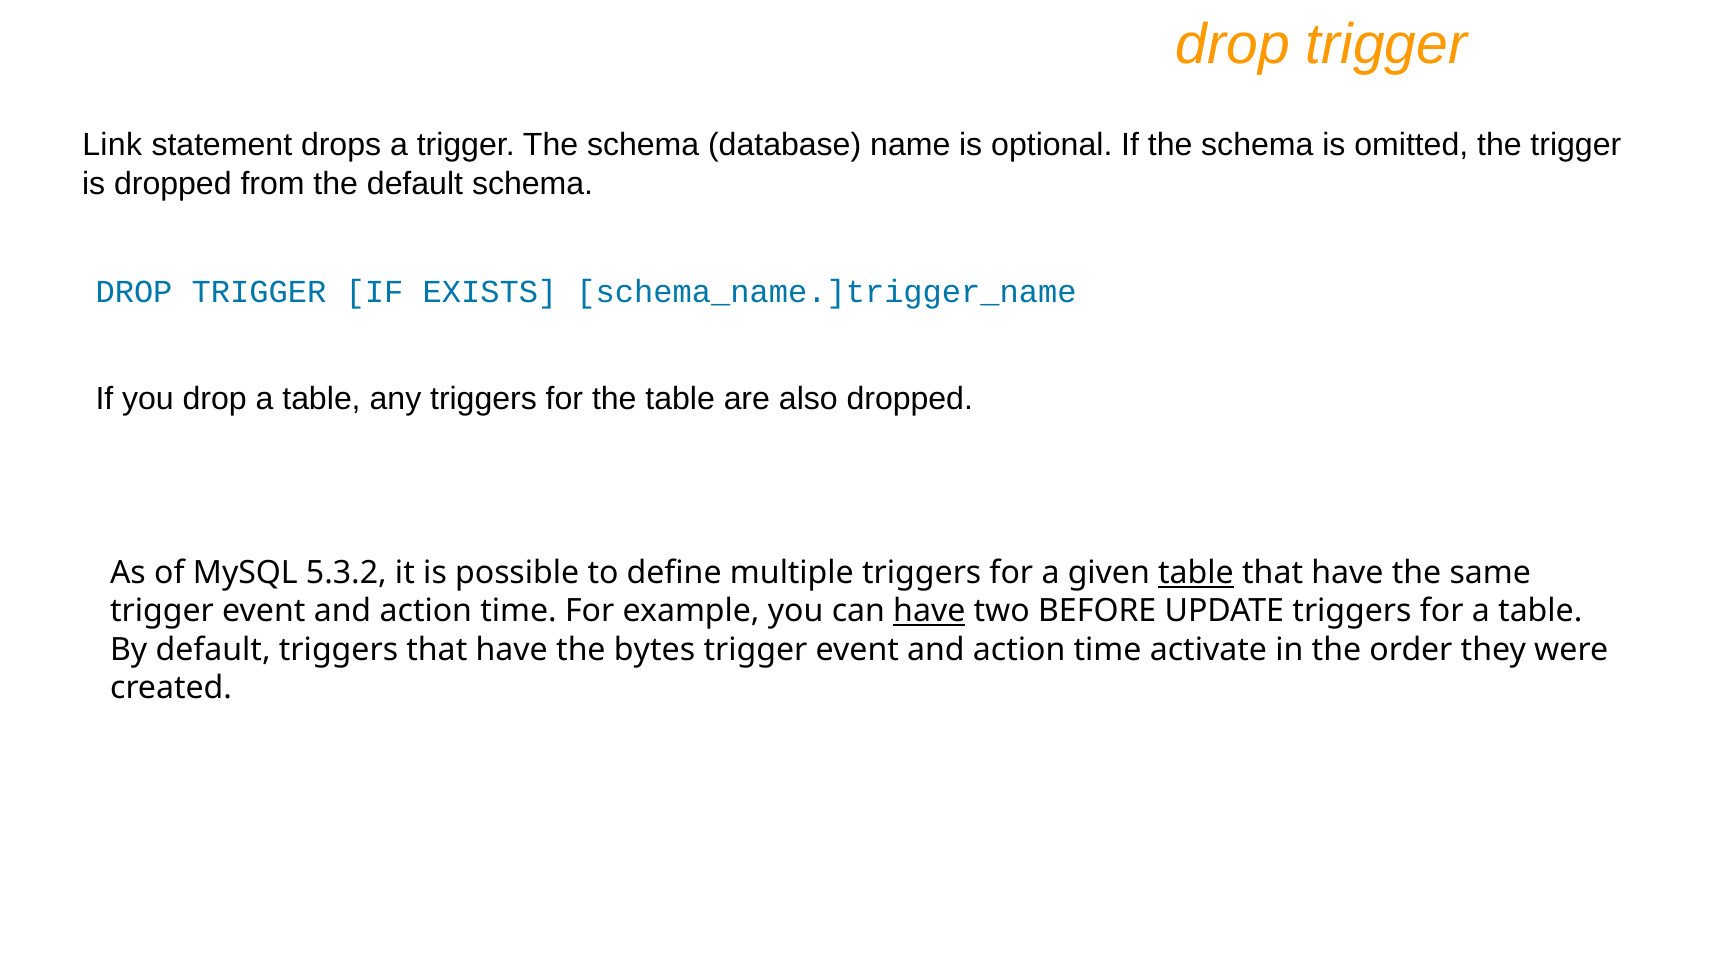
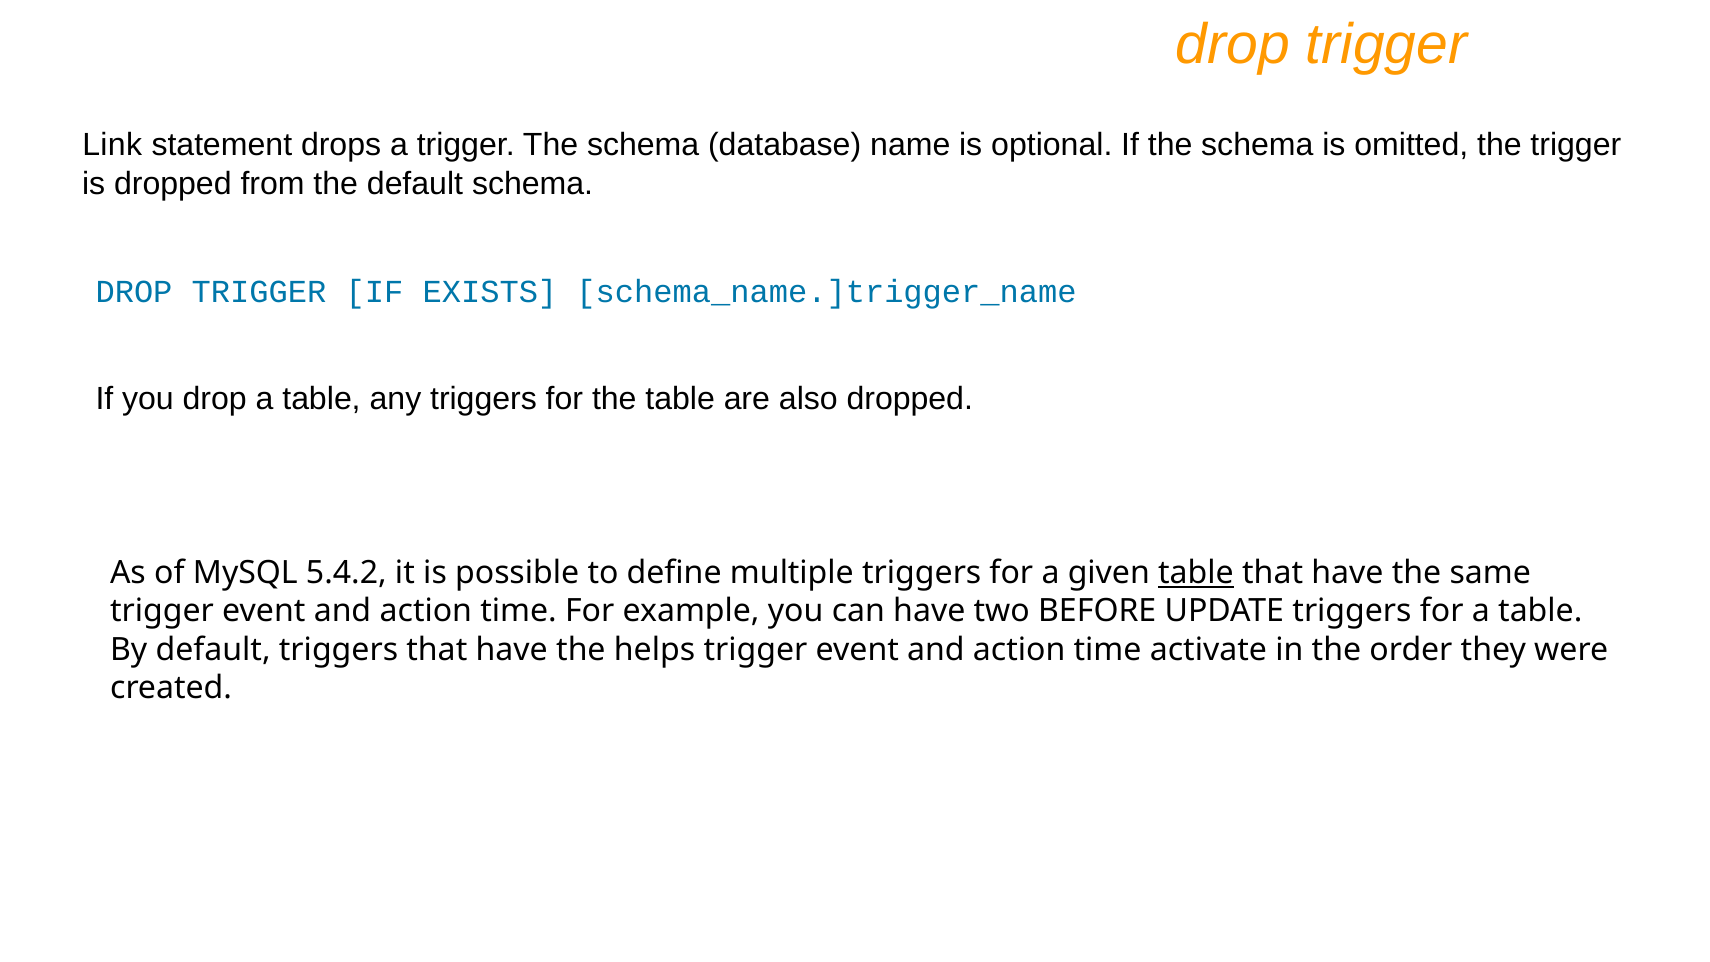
5.3.2: 5.3.2 -> 5.4.2 (346, 573)
have underline: present -> none (929, 611)
bytes: bytes -> helps (655, 650)
